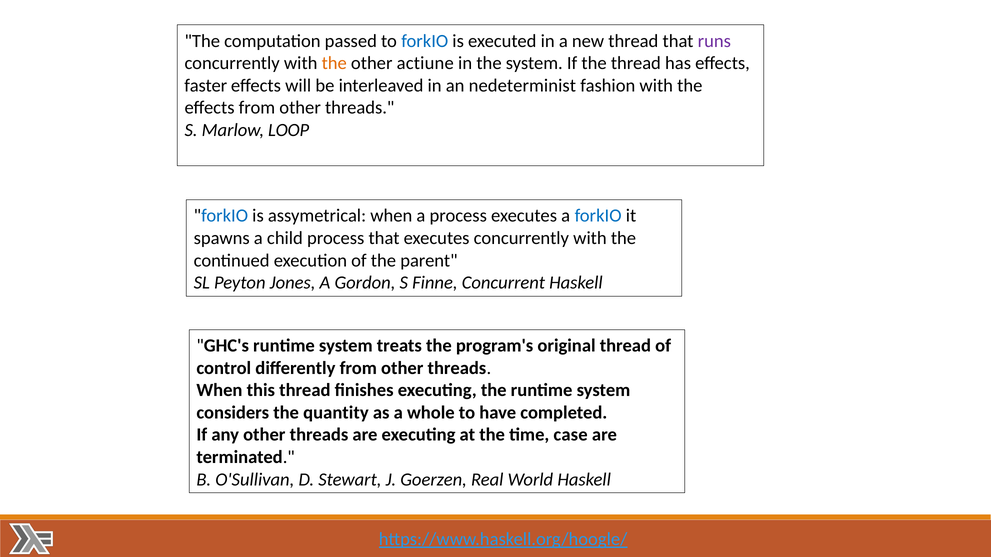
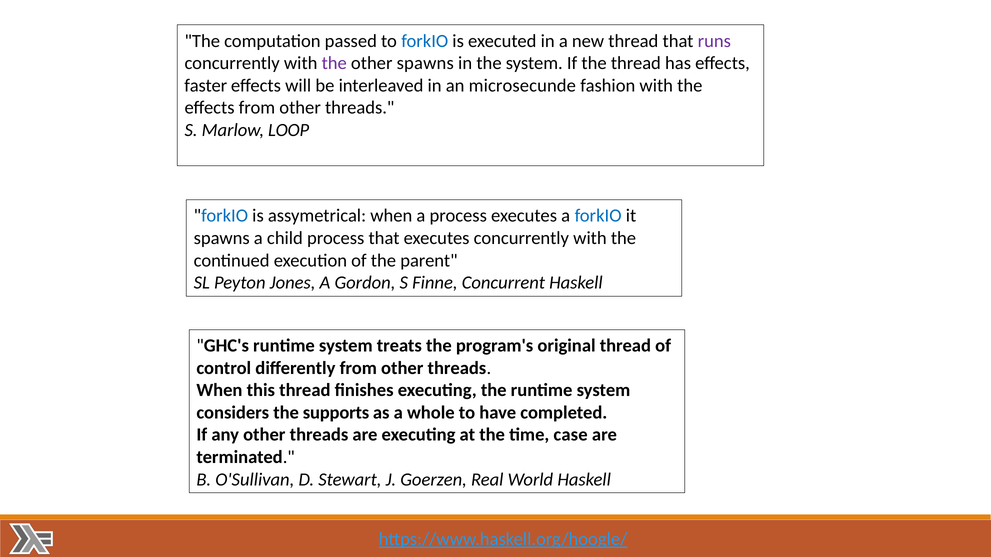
the colour: orange -> purple (334, 63)
other actiune: actiune -> spawns (425, 63)
nedeterminist: nedeterminist -> microsecunde (522, 86)
quantity: quantity -> supports (336, 413)
